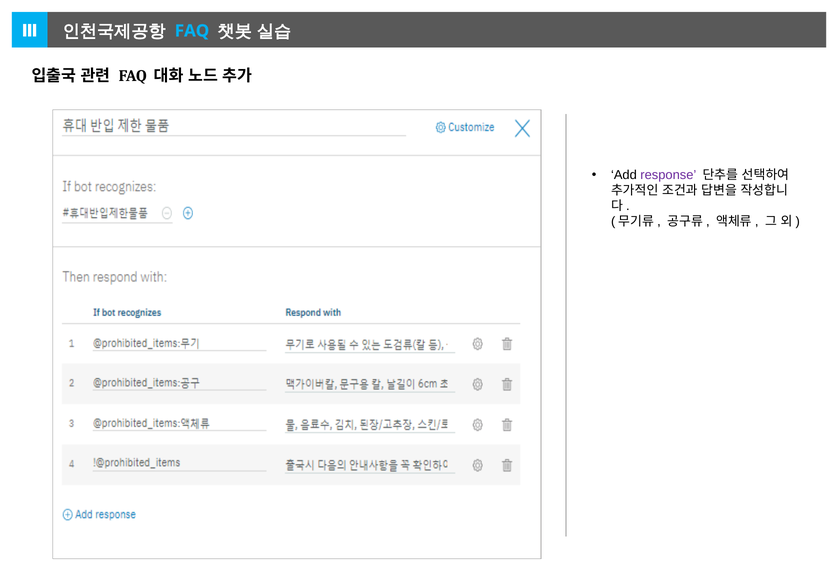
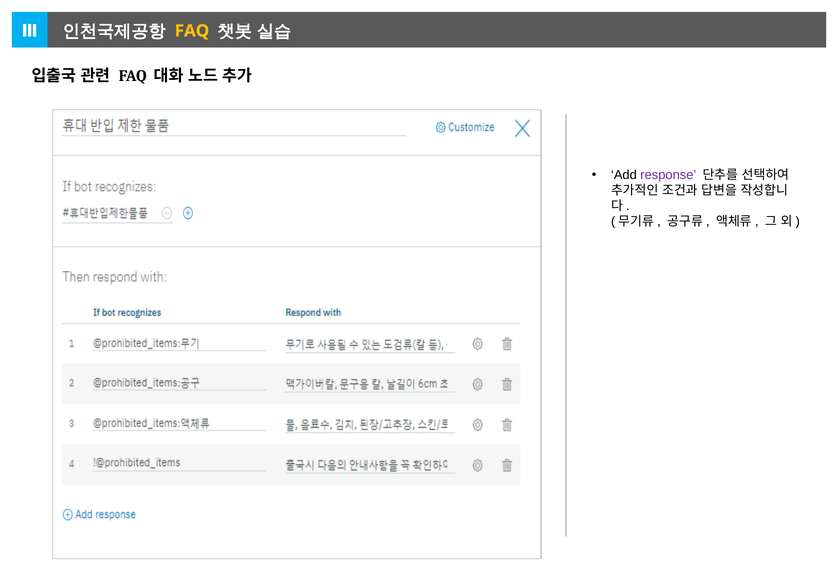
FAQ colour: light blue -> yellow (192, 31)
